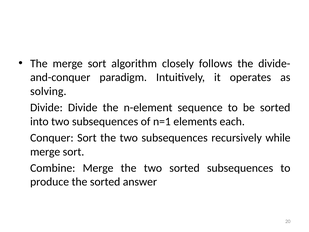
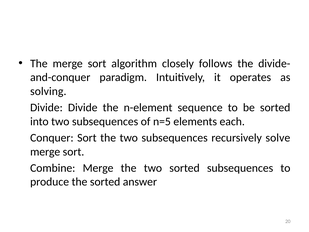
n=1: n=1 -> n=5 (162, 121)
while: while -> solve (278, 138)
